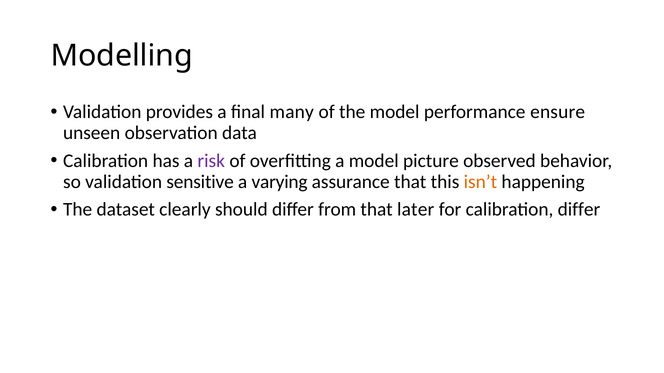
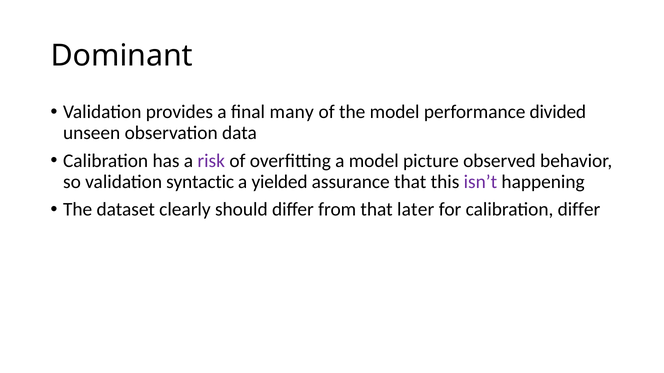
Modelling: Modelling -> Dominant (122, 56)
ensure: ensure -> divided (558, 112)
sensitive: sensitive -> syntactic (200, 182)
varying: varying -> yielded (280, 182)
isn’t colour: orange -> purple (480, 182)
